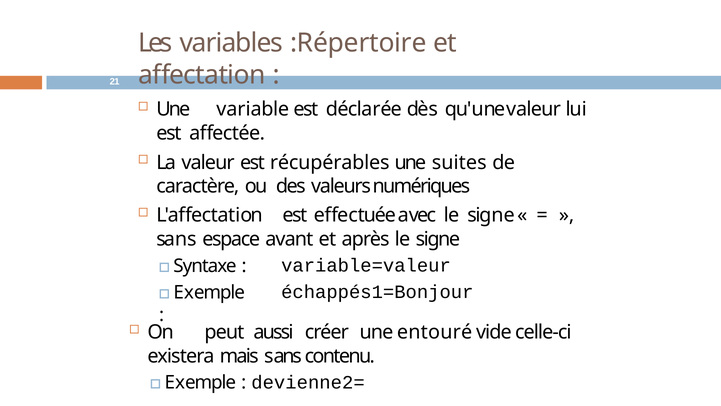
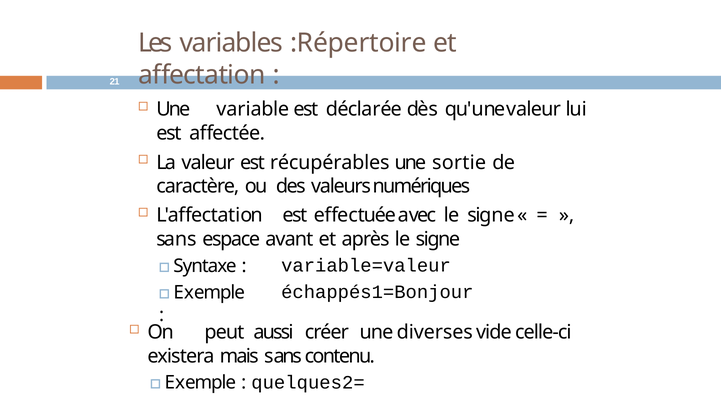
suites: suites -> sortie (459, 162)
entouré: entouré -> diverses (435, 332)
devienne2=: devienne2= -> quelques2= (308, 382)
